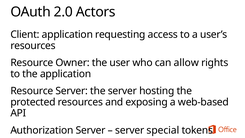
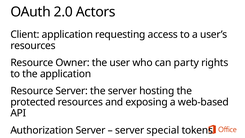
allow: allow -> party (186, 63)
